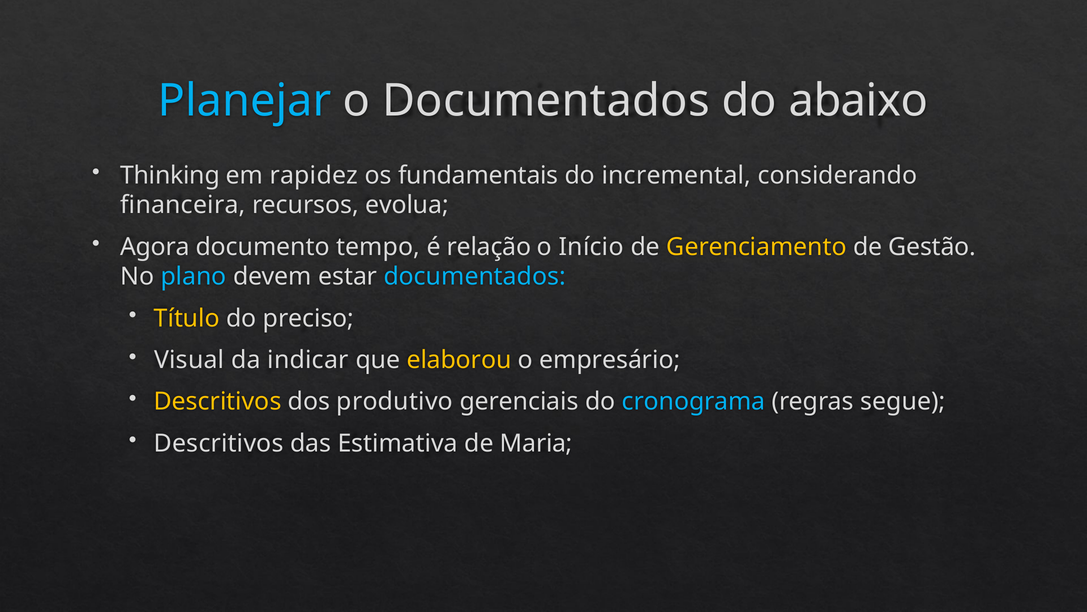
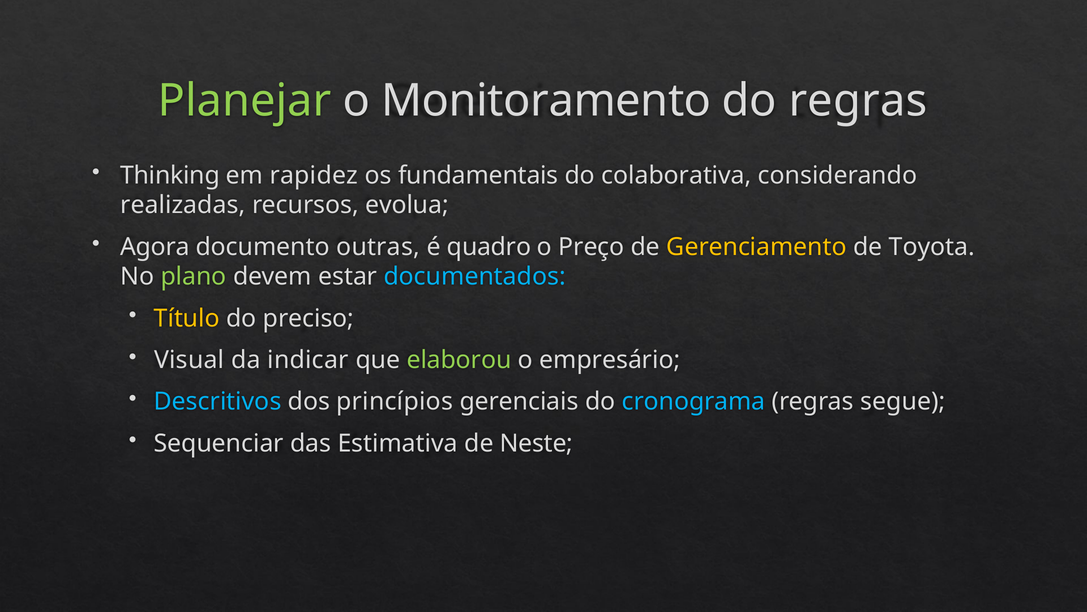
Planejar colour: light blue -> light green (245, 101)
o Documentados: Documentados -> Monitoramento (546, 101)
do abaixo: abaixo -> regras (858, 101)
incremental: incremental -> colaborativa (676, 175)
financeira: financeira -> realizadas (183, 205)
tempo: tempo -> outras (378, 247)
relação: relação -> quadro (489, 247)
Início: Início -> Preço (591, 247)
Gestão: Gestão -> Toyota (932, 247)
plano colour: light blue -> light green (194, 277)
elaborou colour: yellow -> light green (459, 360)
Descritivos colour: yellow -> light blue (218, 401)
produtivo: produtivo -> princípios (395, 401)
Descritivos: Descritivos -> Sequenciar (219, 443)
Maria: Maria -> Neste (536, 443)
